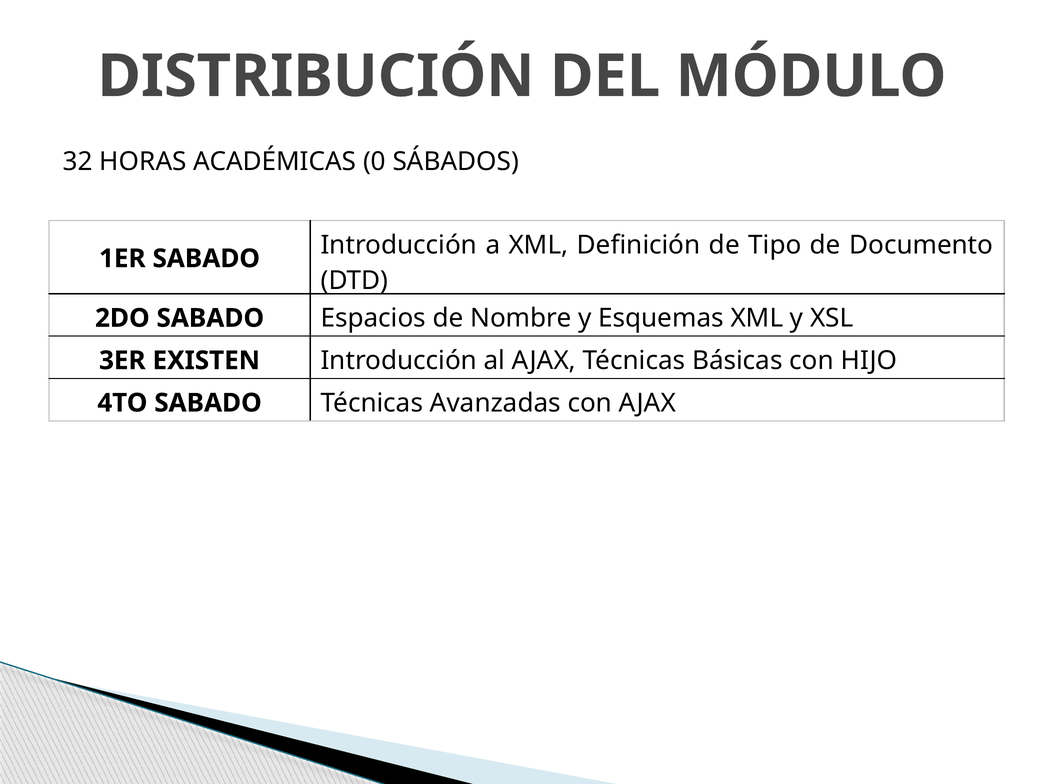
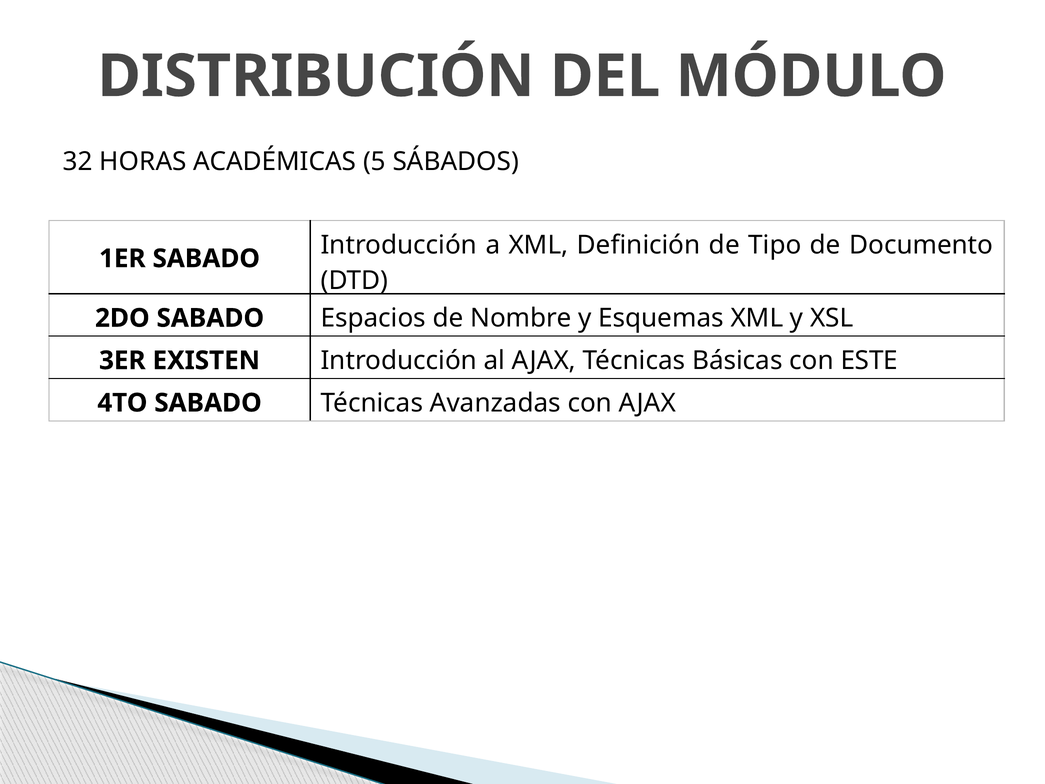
0: 0 -> 5 (374, 161)
HIJO: HIJO -> ESTE (869, 360)
